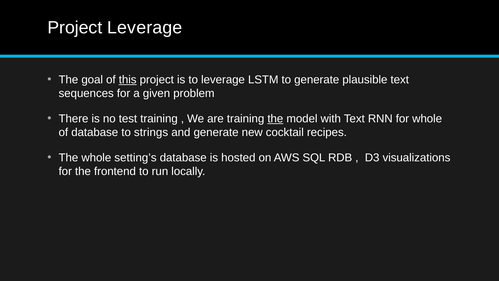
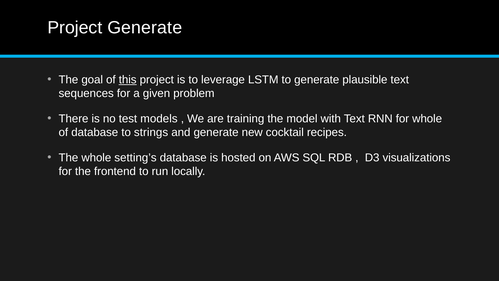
Project Leverage: Leverage -> Generate (145, 28)
test training: training -> models (159, 119)
the underline: present -> none (275, 119)
